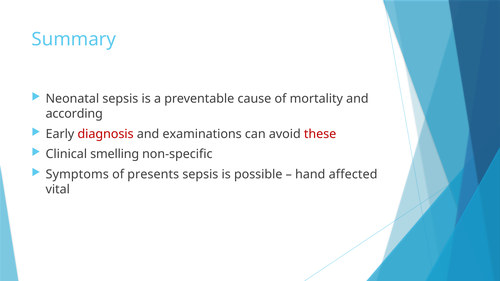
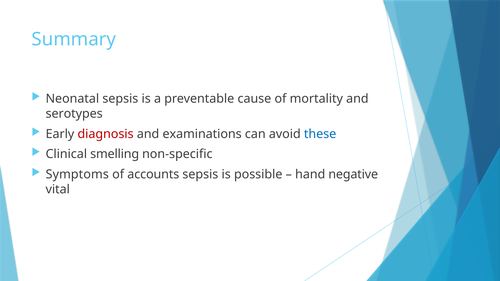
according: according -> serotypes (74, 114)
these colour: red -> blue (320, 134)
presents: presents -> accounts (153, 174)
affected: affected -> negative (353, 174)
